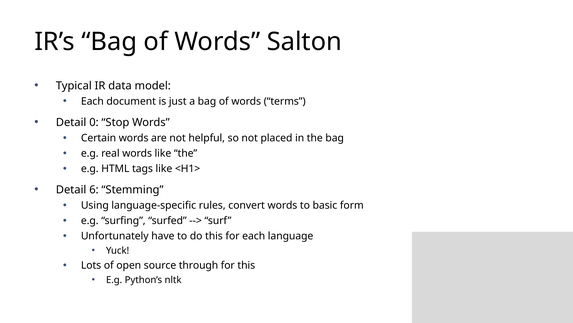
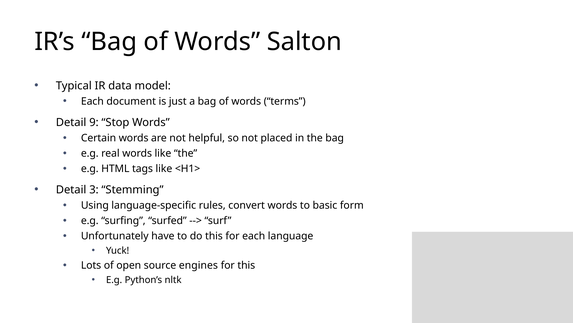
0: 0 -> 9 (94, 122)
6: 6 -> 3 (94, 189)
through: through -> engines (198, 265)
